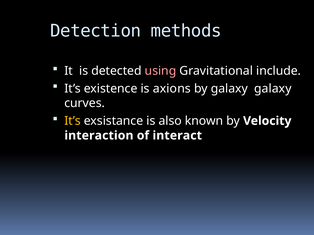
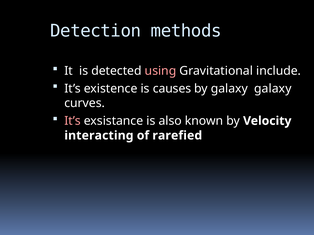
axions: axions -> causes (172, 89)
It’s colour: yellow -> pink (73, 121)
interaction: interaction -> interacting (99, 136)
interact: interact -> rarefied (177, 136)
